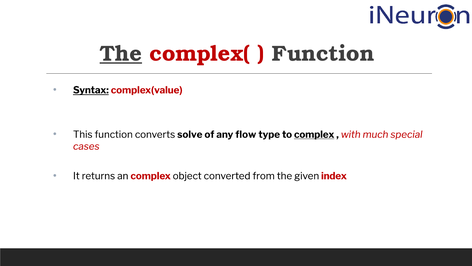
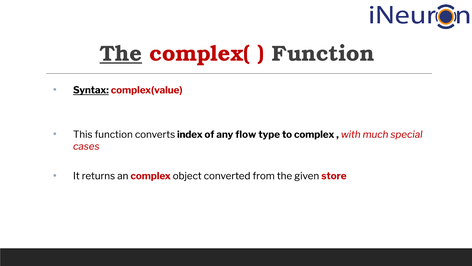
solve: solve -> index (190, 134)
complex underline: present -> none (314, 134)
index: index -> store (334, 176)
